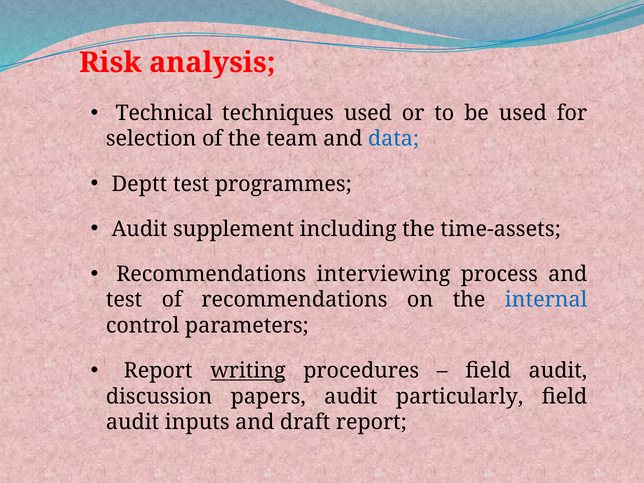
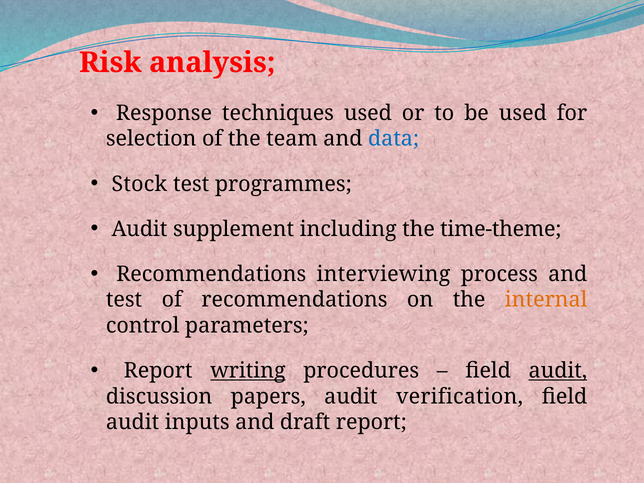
Technical: Technical -> Response (164, 113)
Deptt: Deptt -> Stock (139, 184)
time-assets: time-assets -> time-theme (501, 229)
internal colour: blue -> orange (546, 300)
audit underline: none -> present (558, 371)
particularly: particularly -> verification (460, 396)
